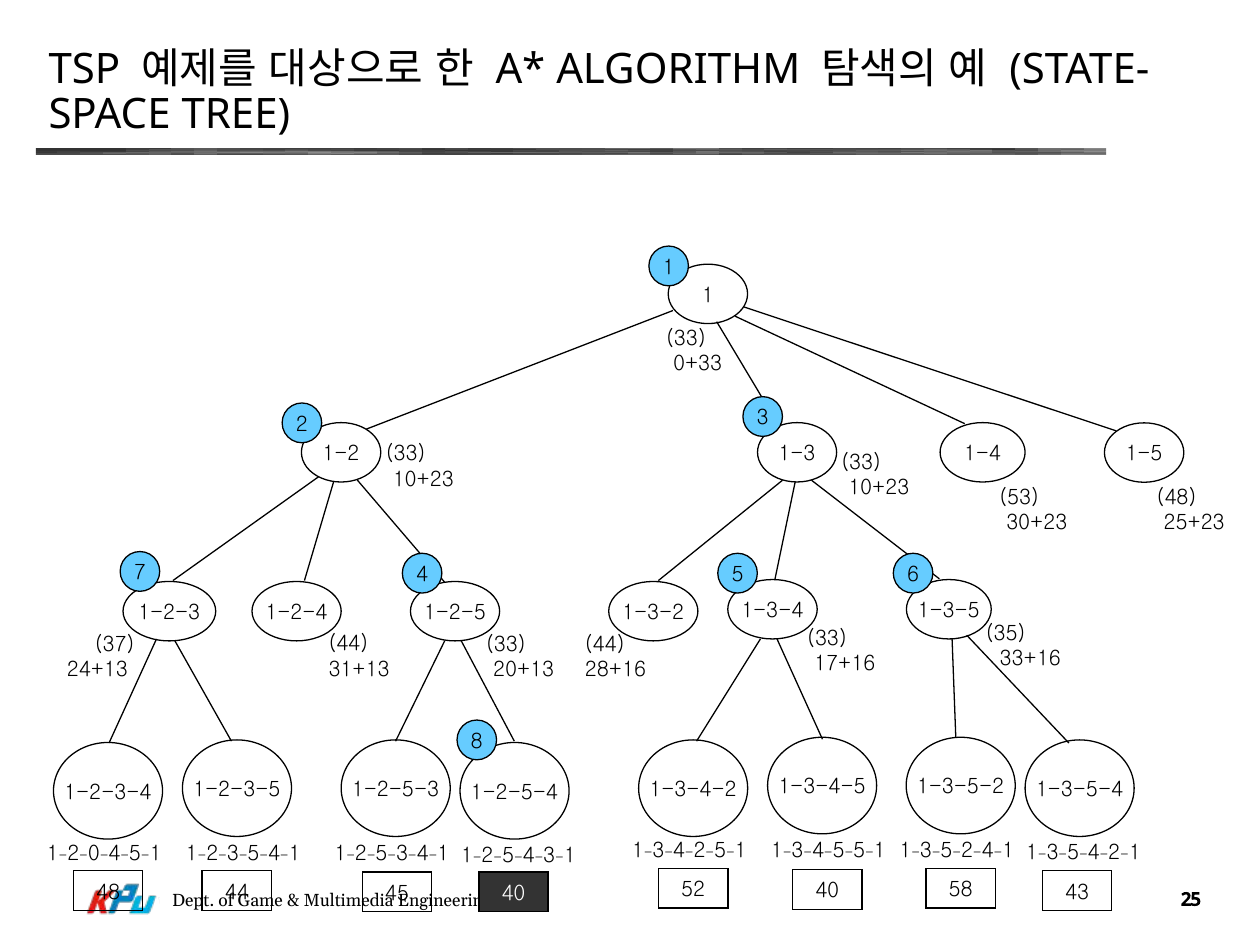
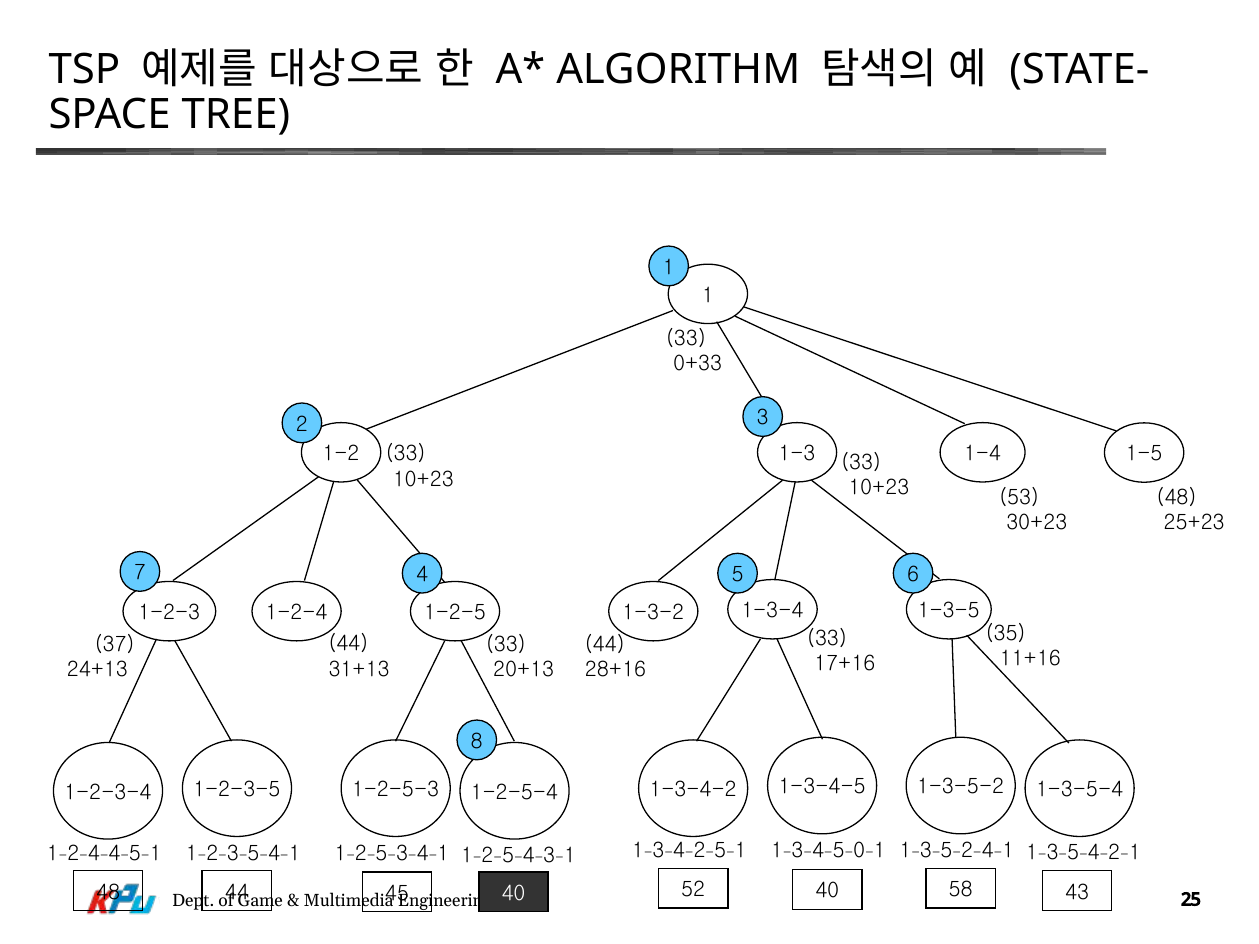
33+16: 33+16 -> 11+16 (1030, 659)
5: 5 -> 0 (859, 851)
0: 0 -> 4 (94, 854)
